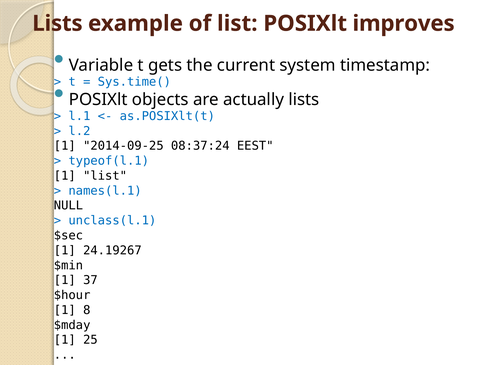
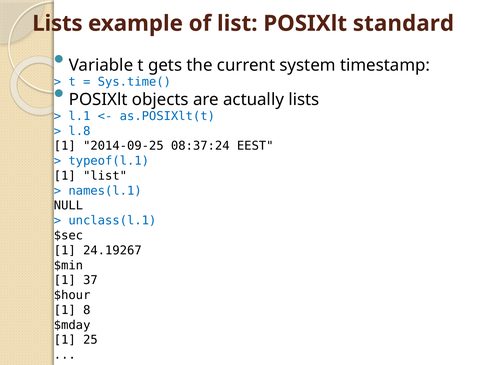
improves: improves -> standard (403, 23)
l.2: l.2 -> l.8 (79, 131)
